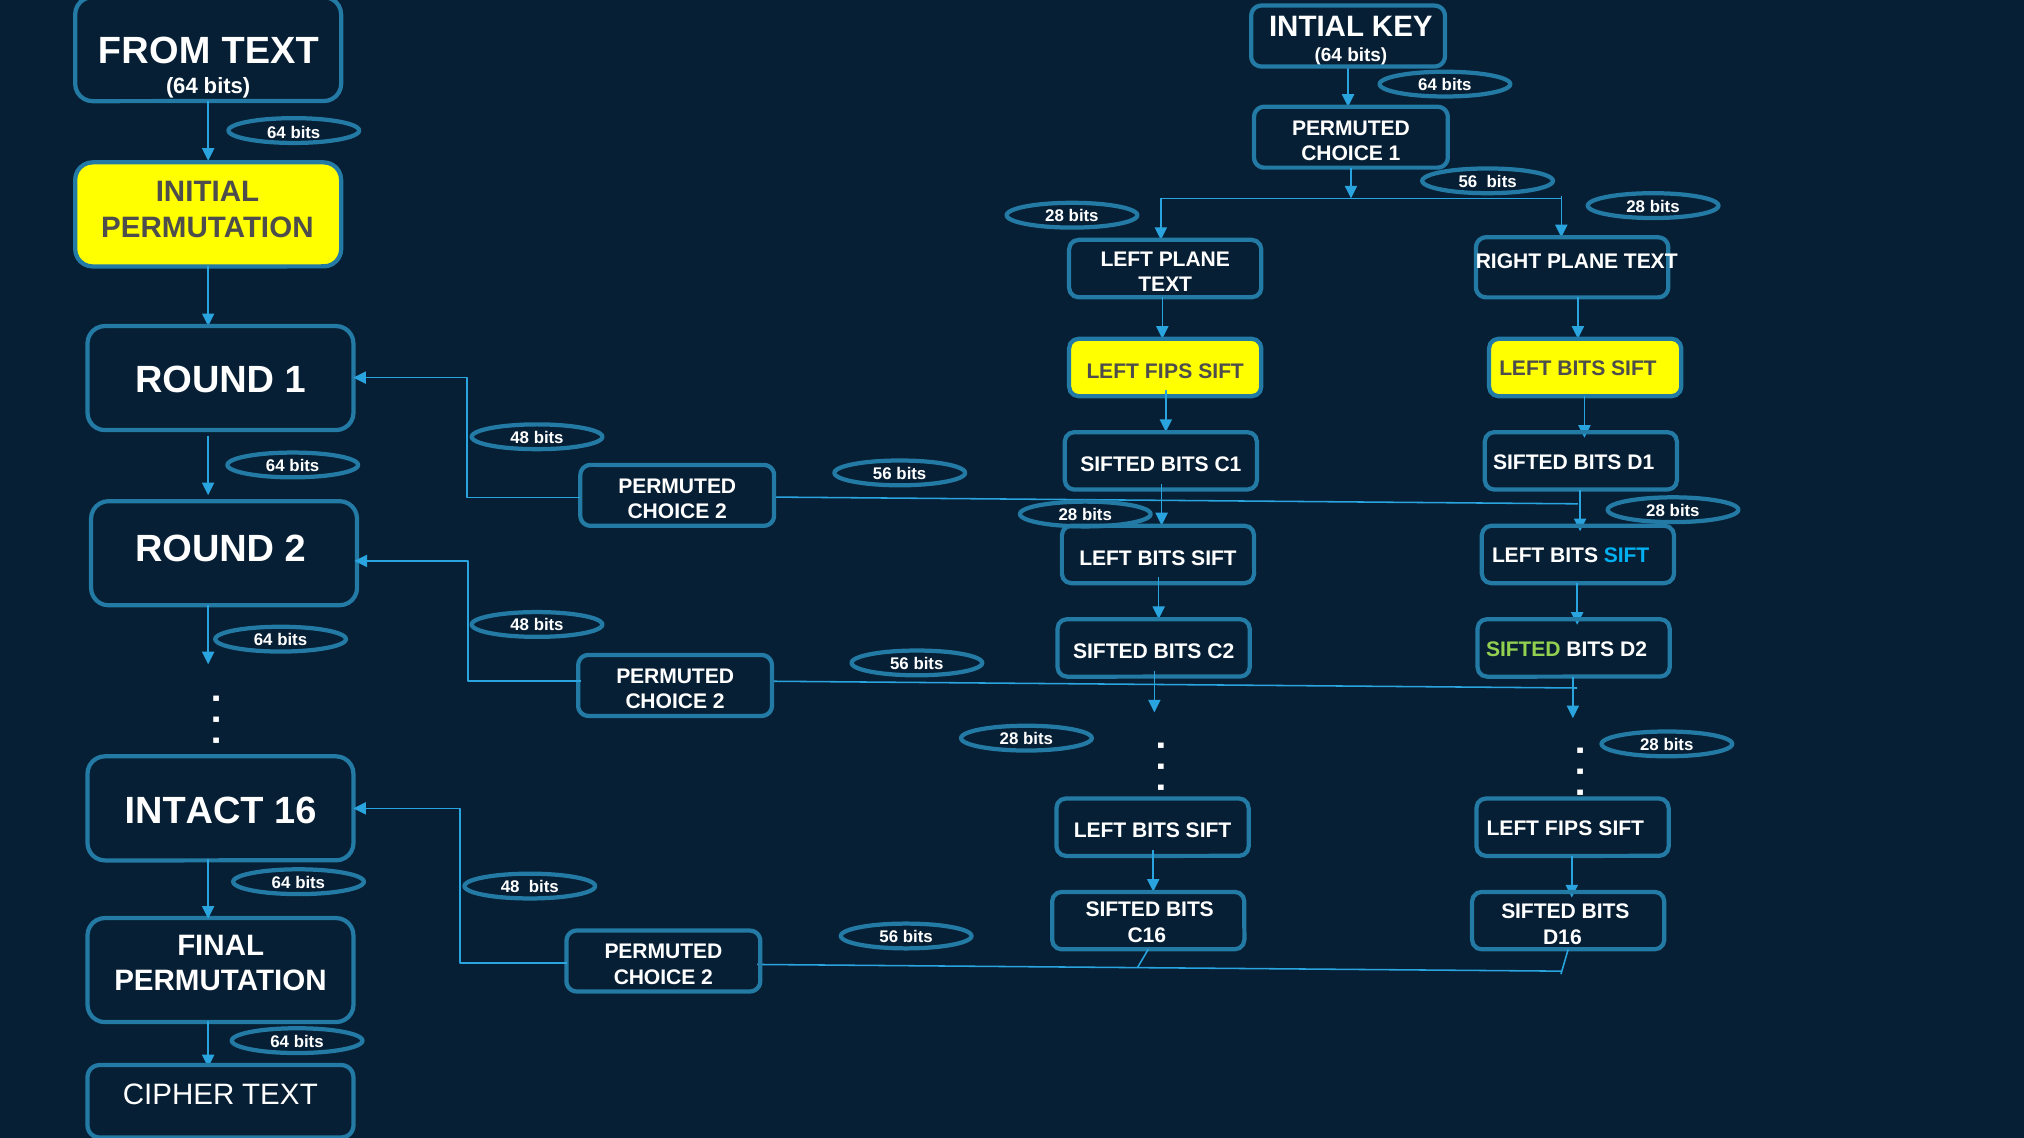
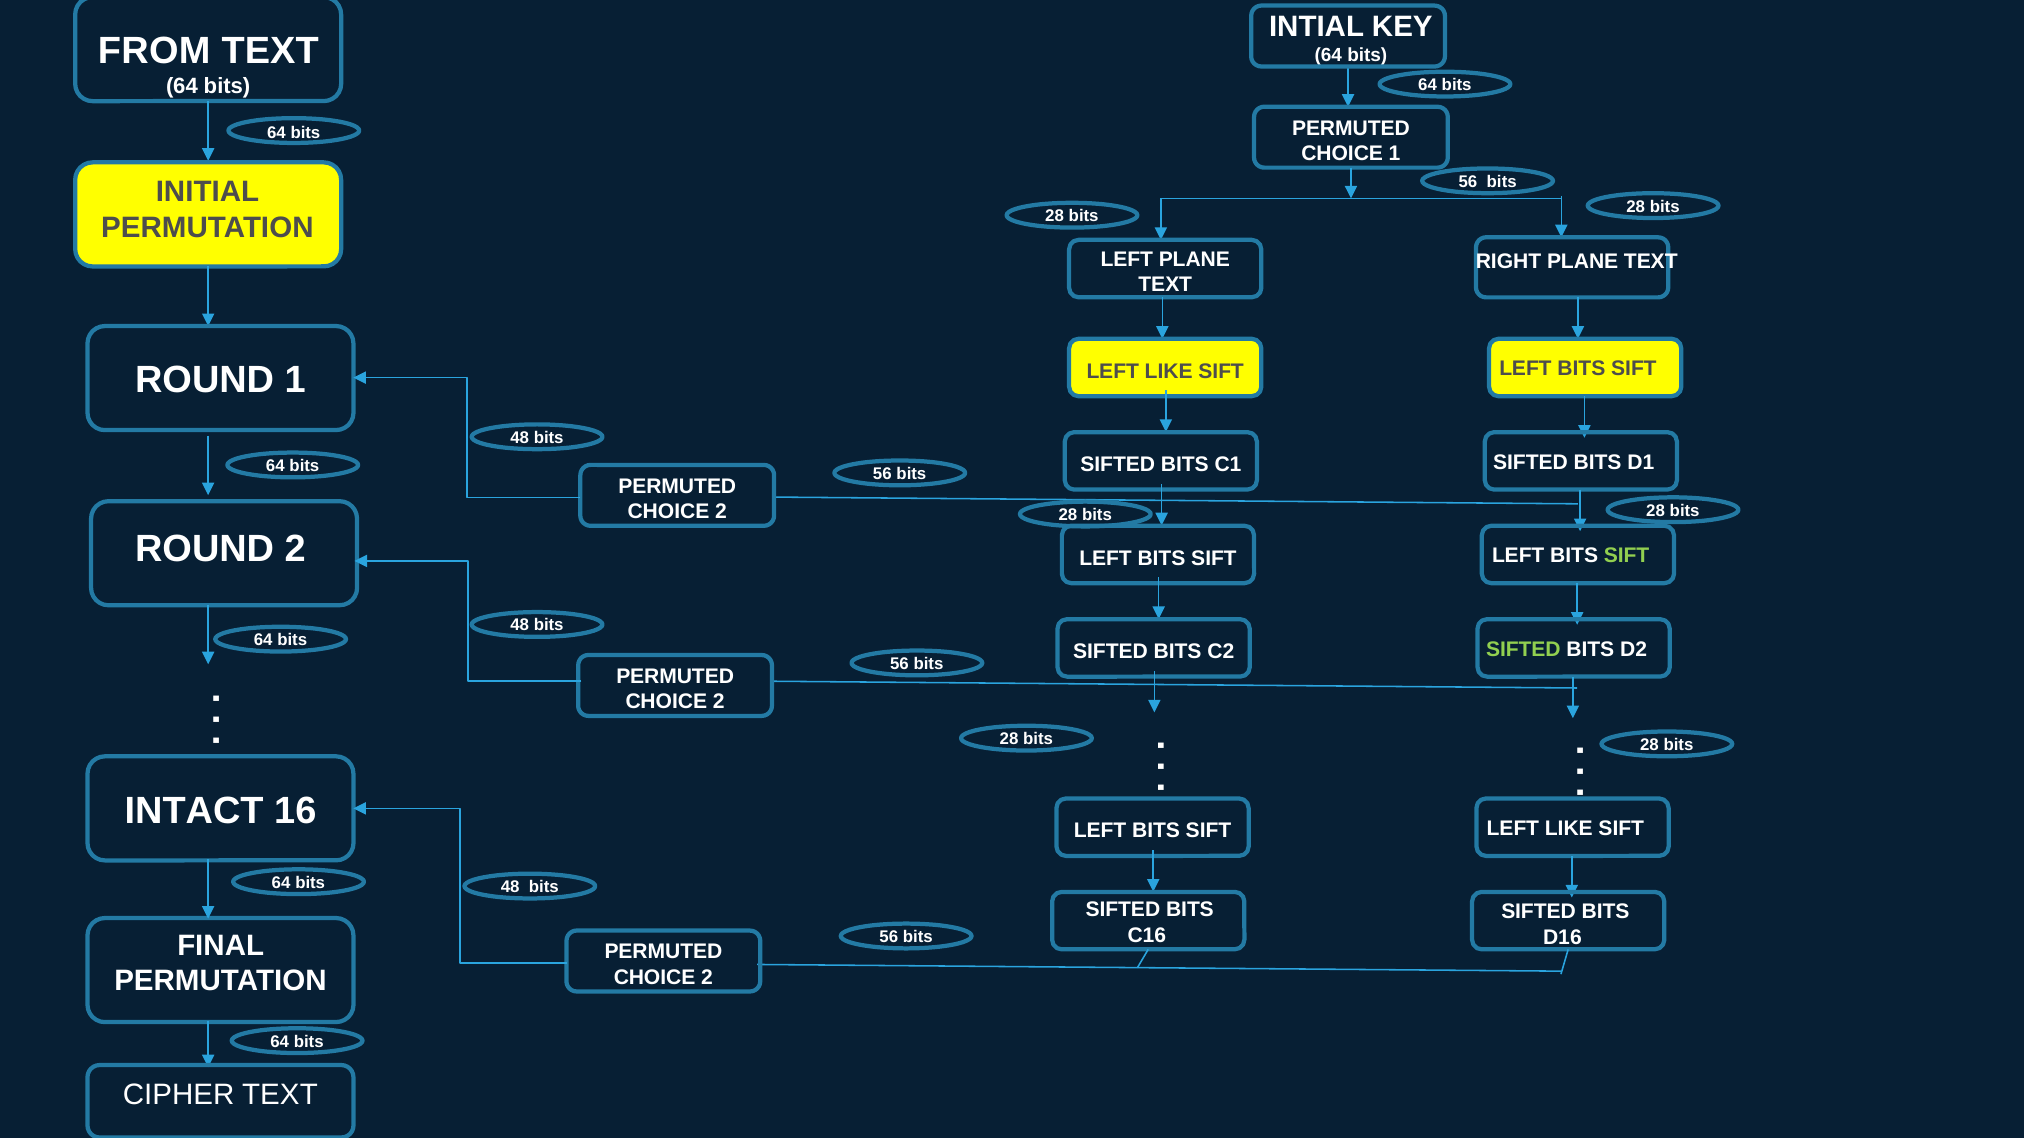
FIPS: FIPS -> LIKE (1169, 371)
SIFT colour: light blue -> light green (1627, 556)
SIFT LEFT FIPS: FIPS -> LIKE (1569, 829)
